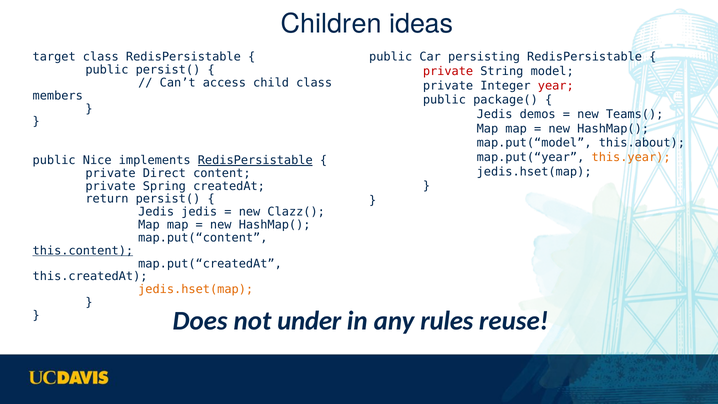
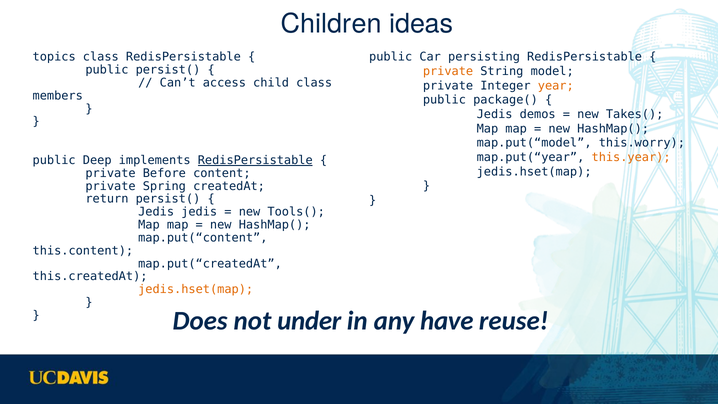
target: target -> topics (54, 57)
private colour: red -> orange (448, 71)
year colour: red -> orange (556, 86)
Teams(: Teams( -> Takes( (635, 114)
this.about: this.about -> this.worry (642, 143)
Nice: Nice -> Deep (97, 160)
Direct: Direct -> Before (164, 173)
Clazz(: Clazz( -> Tools( (296, 212)
this.content underline: present -> none (83, 251)
rules: rules -> have (447, 321)
